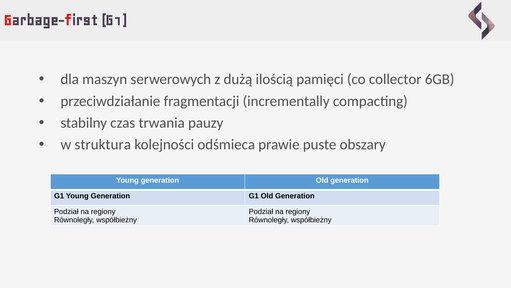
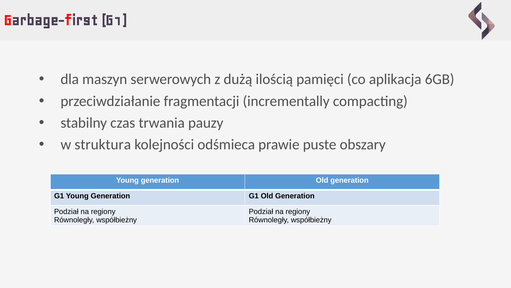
collector: collector -> aplikacja (395, 79)
